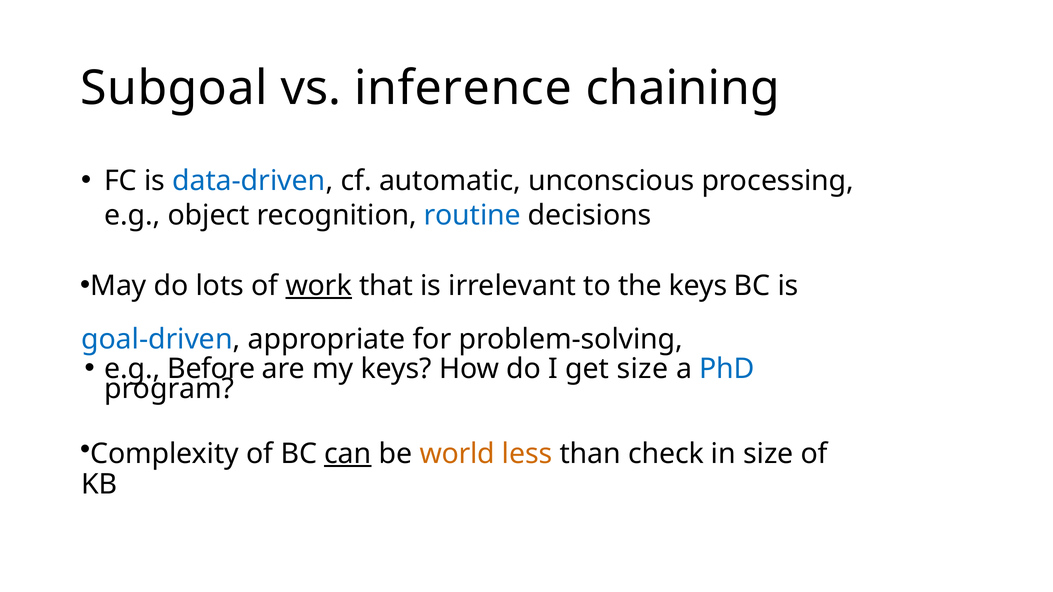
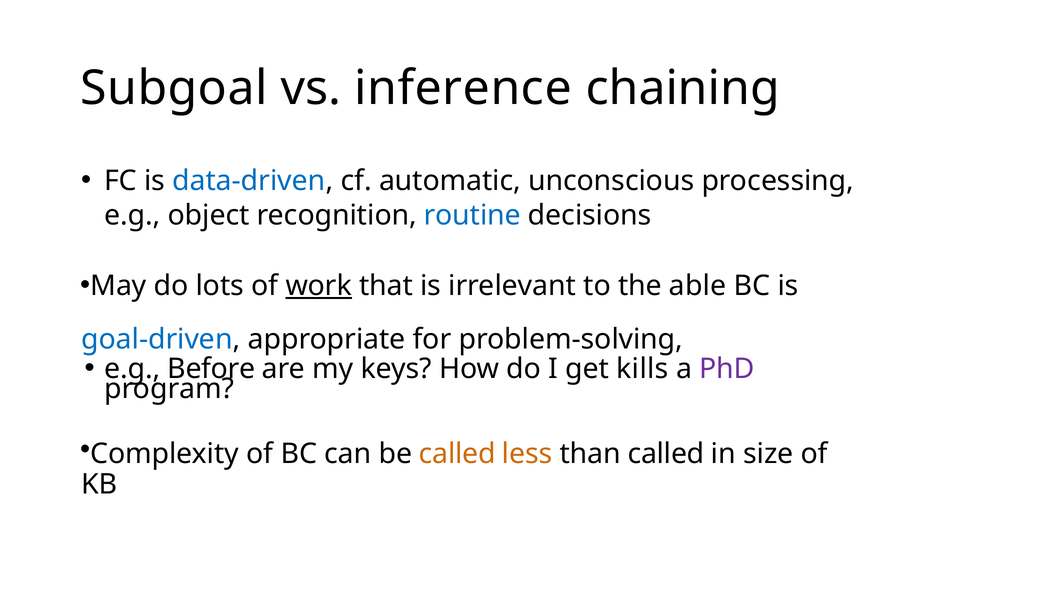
the keys: keys -> able (698, 286)
get size: size -> kills (642, 369)
PhD colour: blue -> purple (727, 369)
can underline: present -> none (348, 454)
be world: world -> called (457, 454)
than check: check -> called (666, 454)
